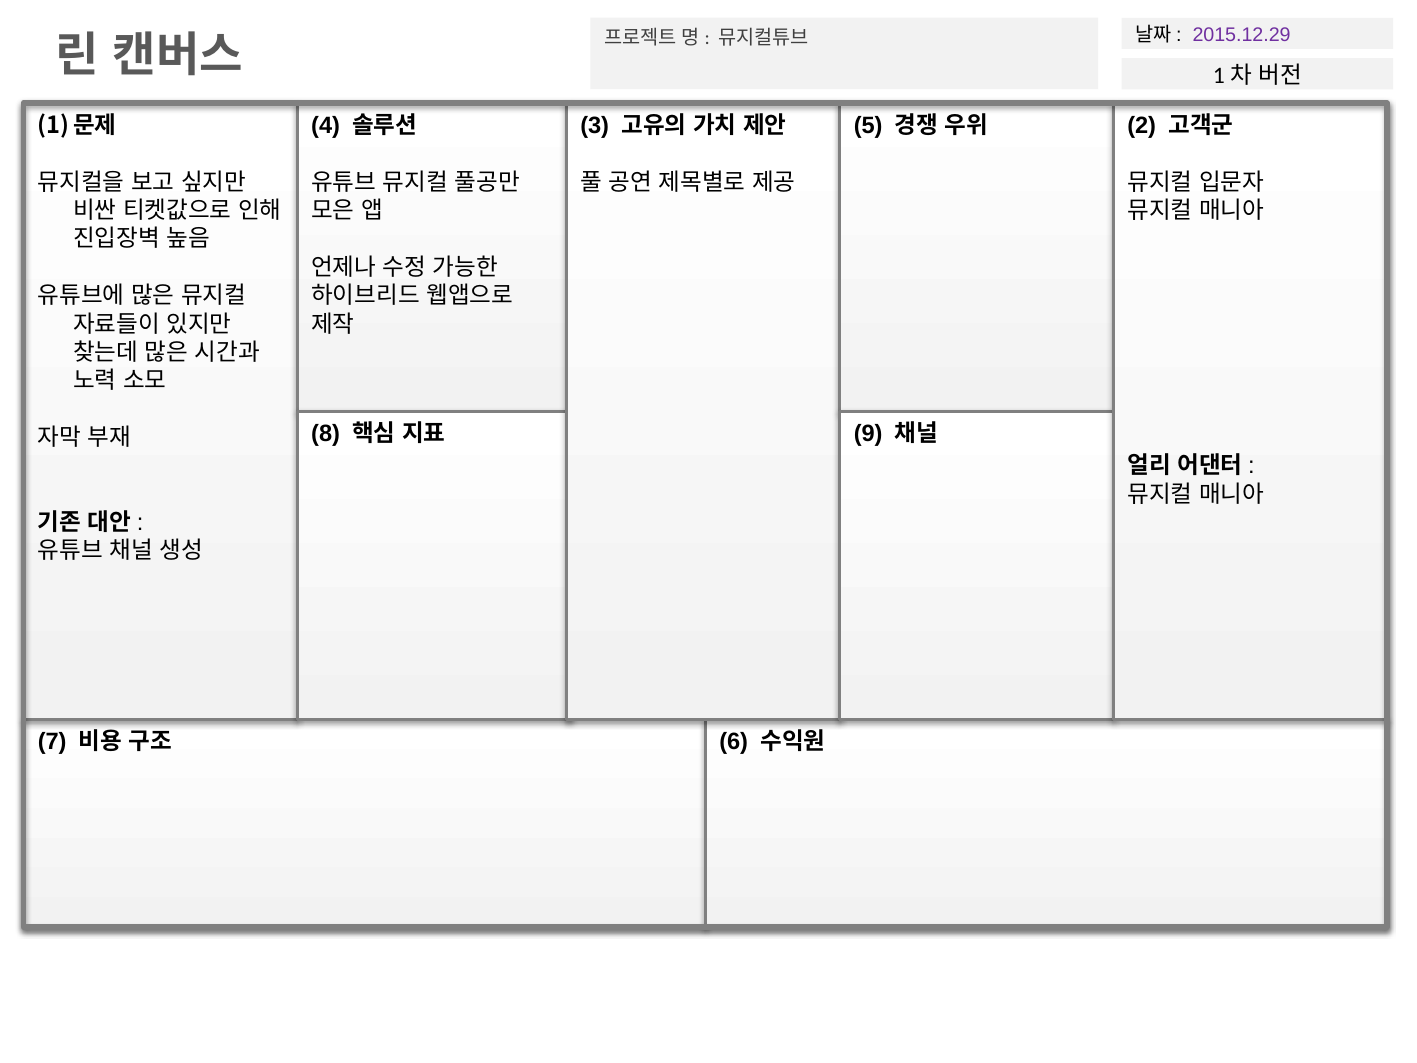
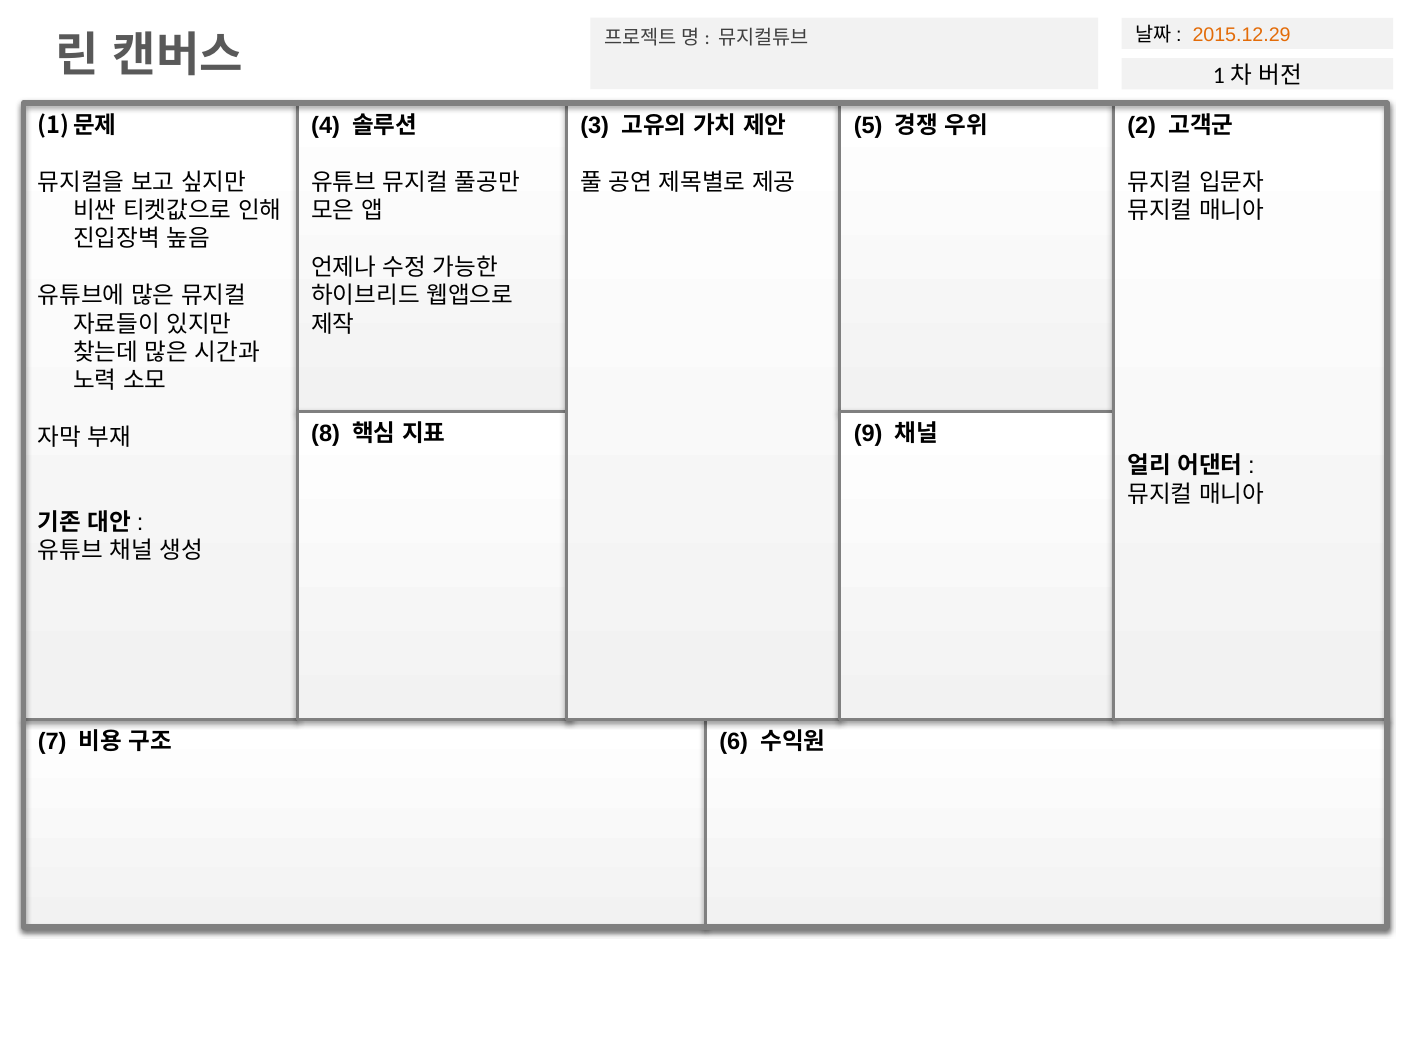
2015.12.29 colour: purple -> orange (1242, 35)
